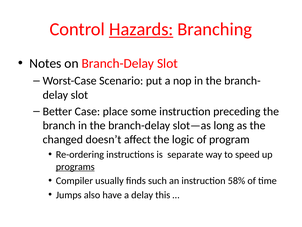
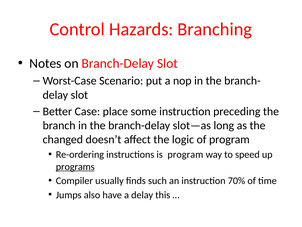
Hazards underline: present -> none (141, 29)
is separate: separate -> program (185, 154)
58%: 58% -> 70% (236, 180)
